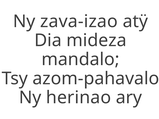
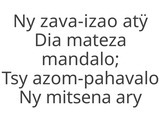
mideza: mideza -> mateza (96, 40)
herinao: herinao -> mitsena (79, 98)
